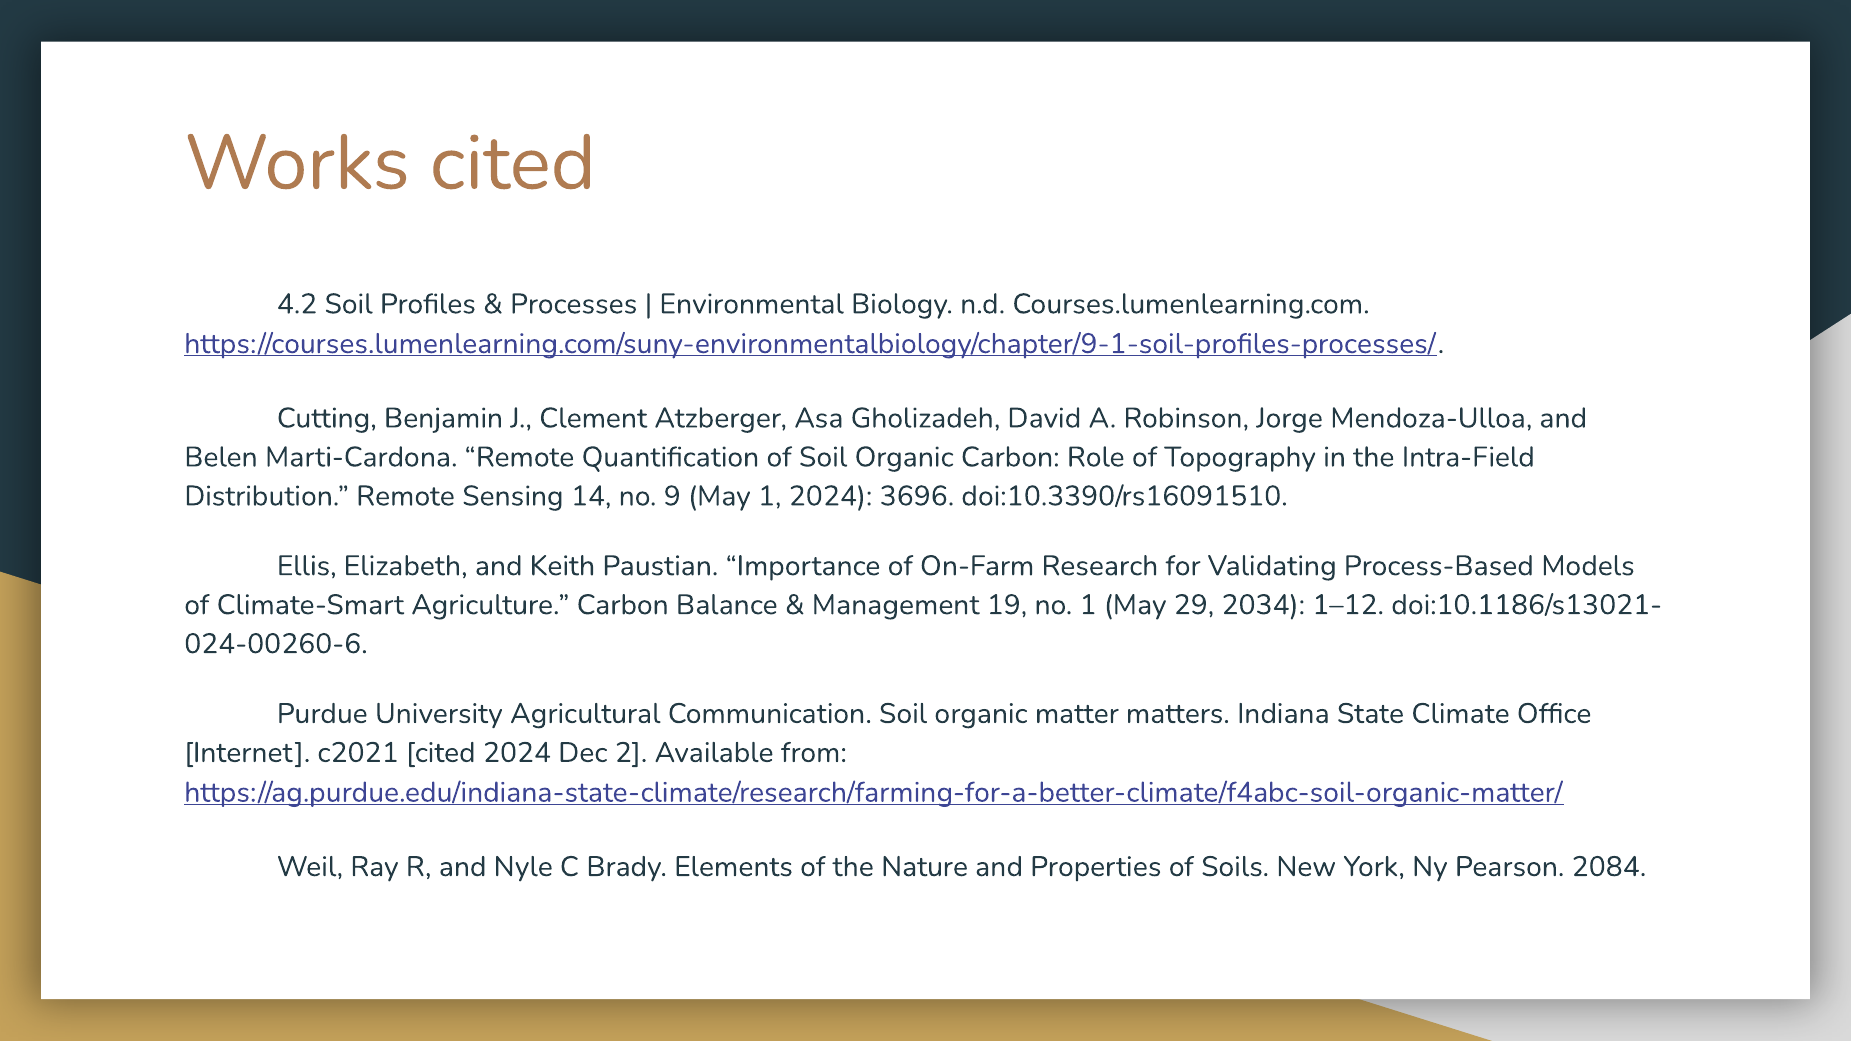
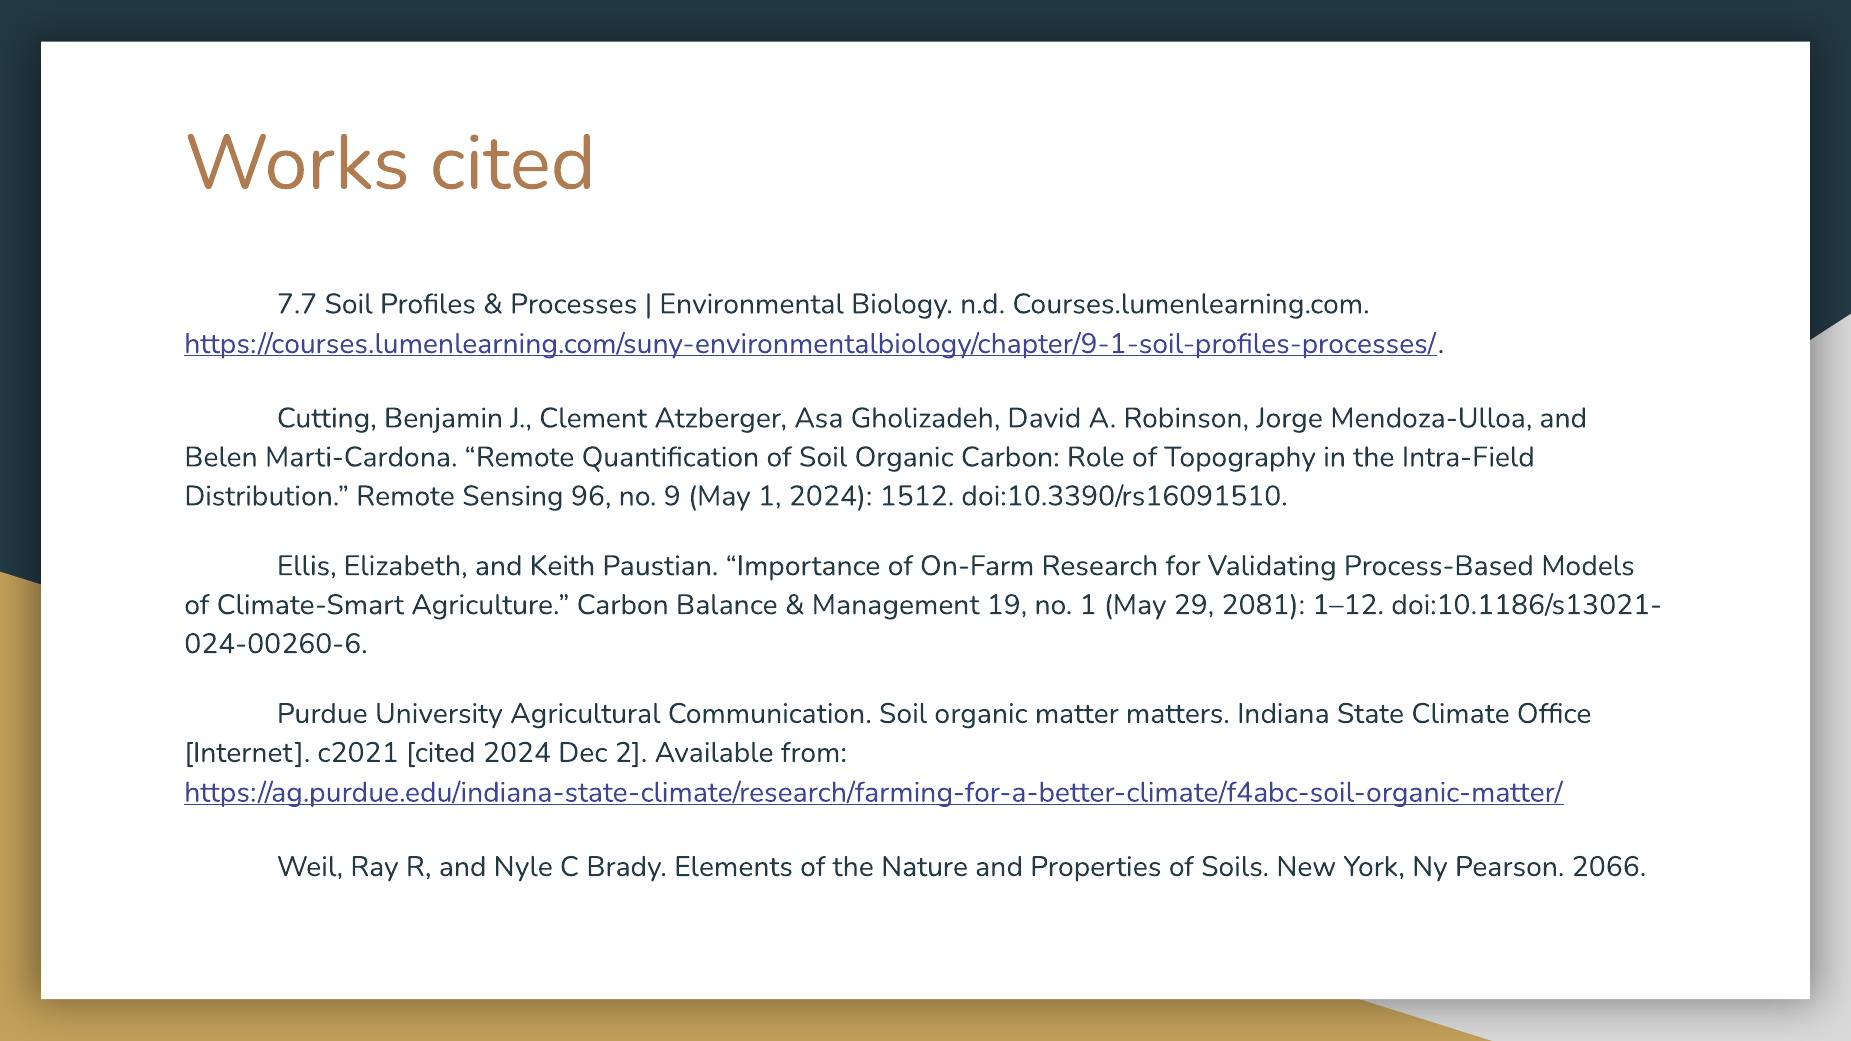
4.2: 4.2 -> 7.7 (297, 304)
14: 14 -> 96 (591, 496)
3696: 3696 -> 1512 (917, 496)
2034: 2034 -> 2081 (1263, 605)
2084: 2084 -> 2066 (1609, 867)
